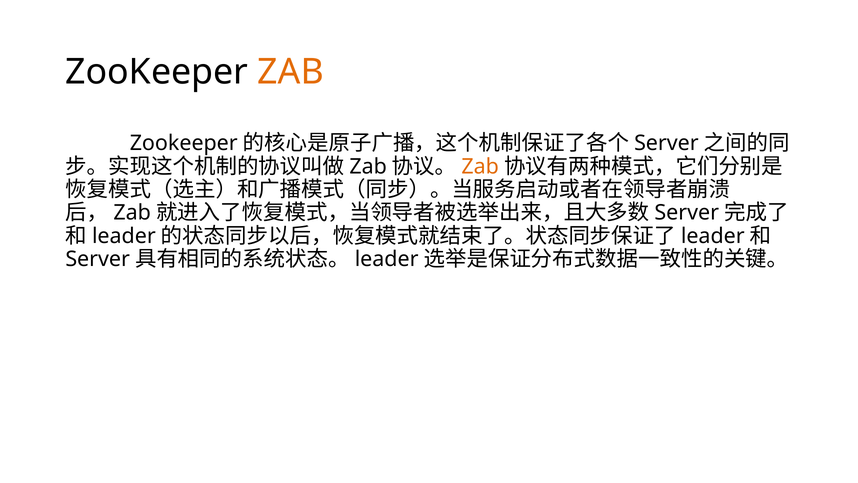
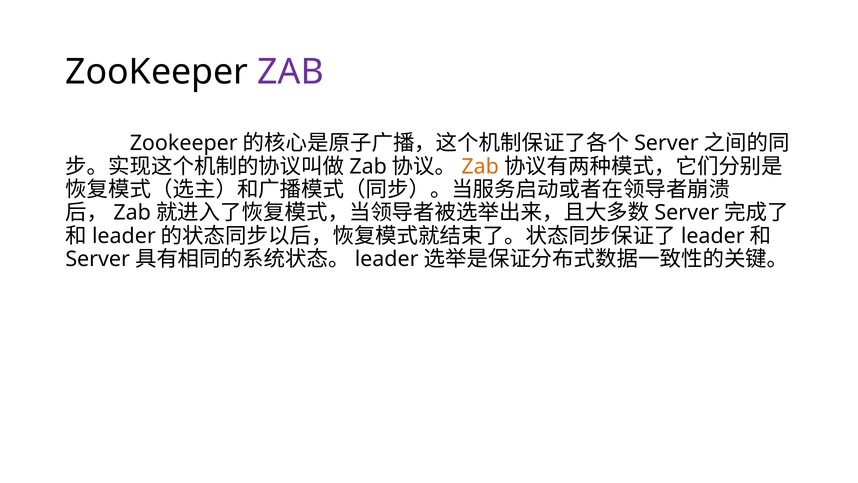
ZAB colour: orange -> purple (291, 72)
